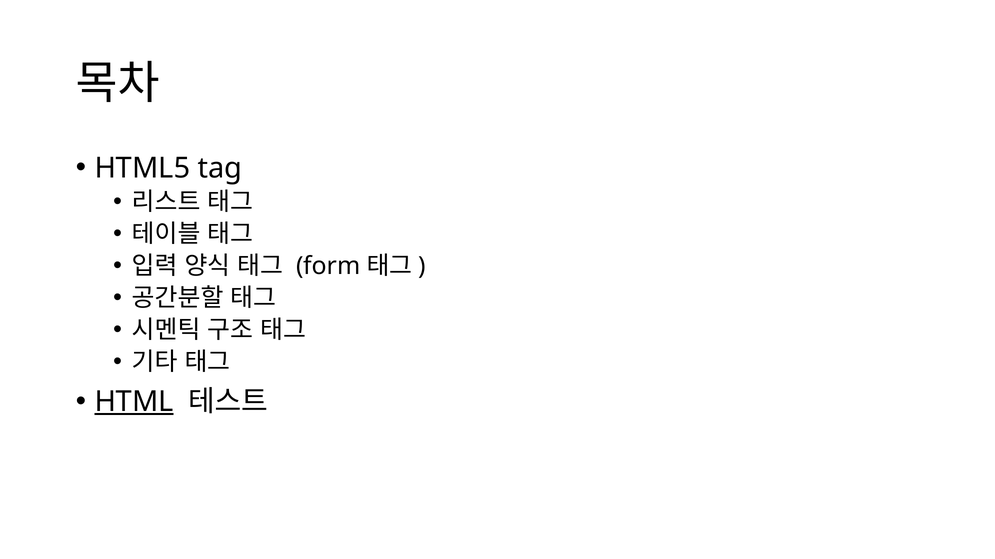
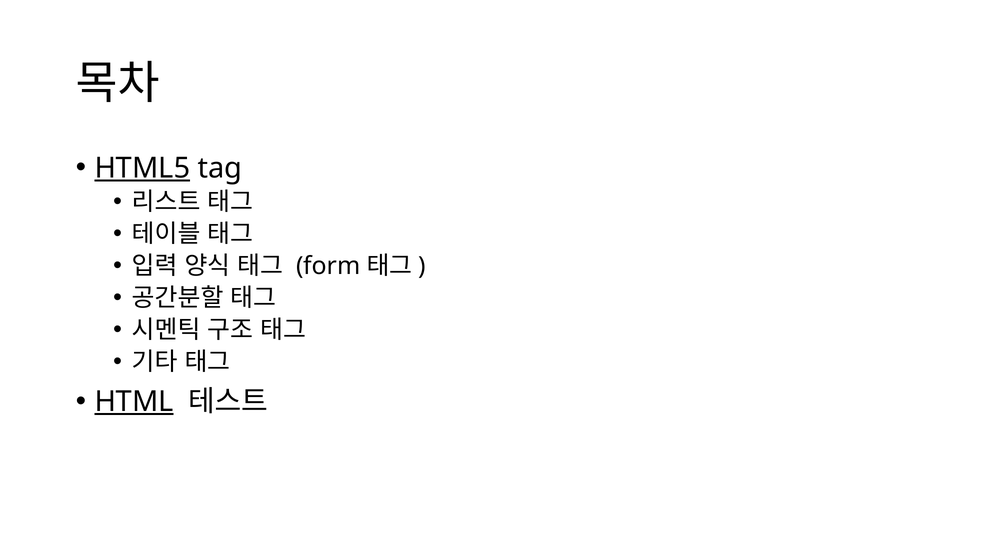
HTML5 underline: none -> present (142, 168)
